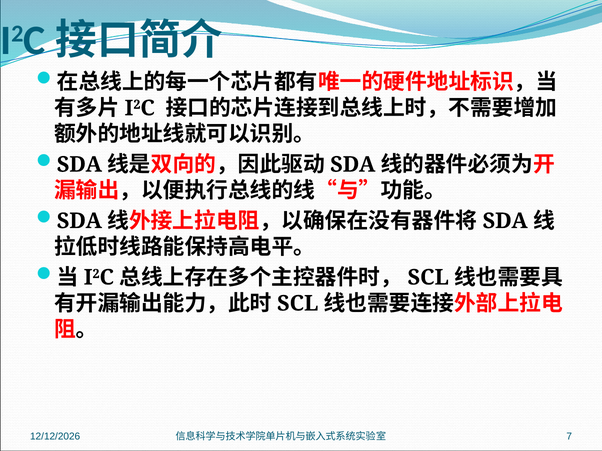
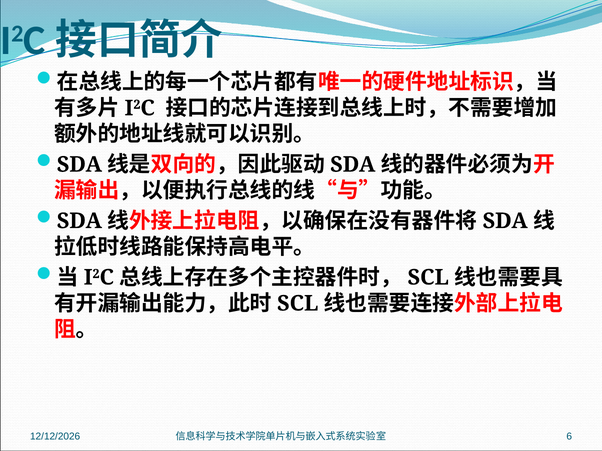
7: 7 -> 6 (569, 437)
